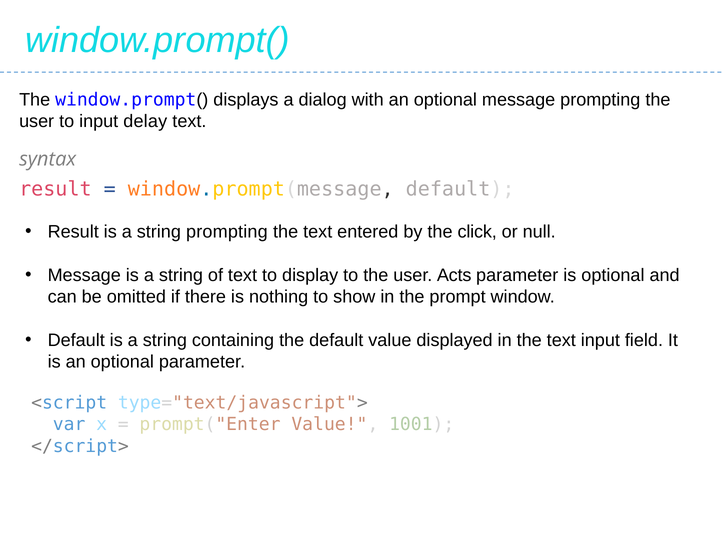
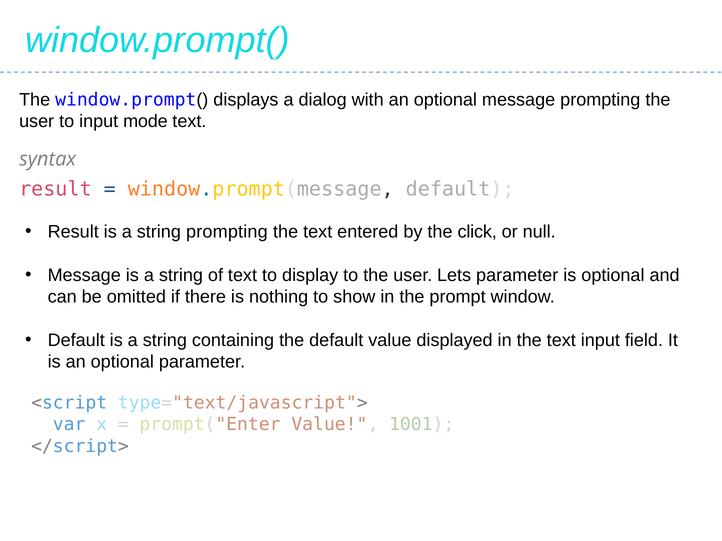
delay: delay -> mode (145, 122)
Acts: Acts -> Lets (454, 276)
